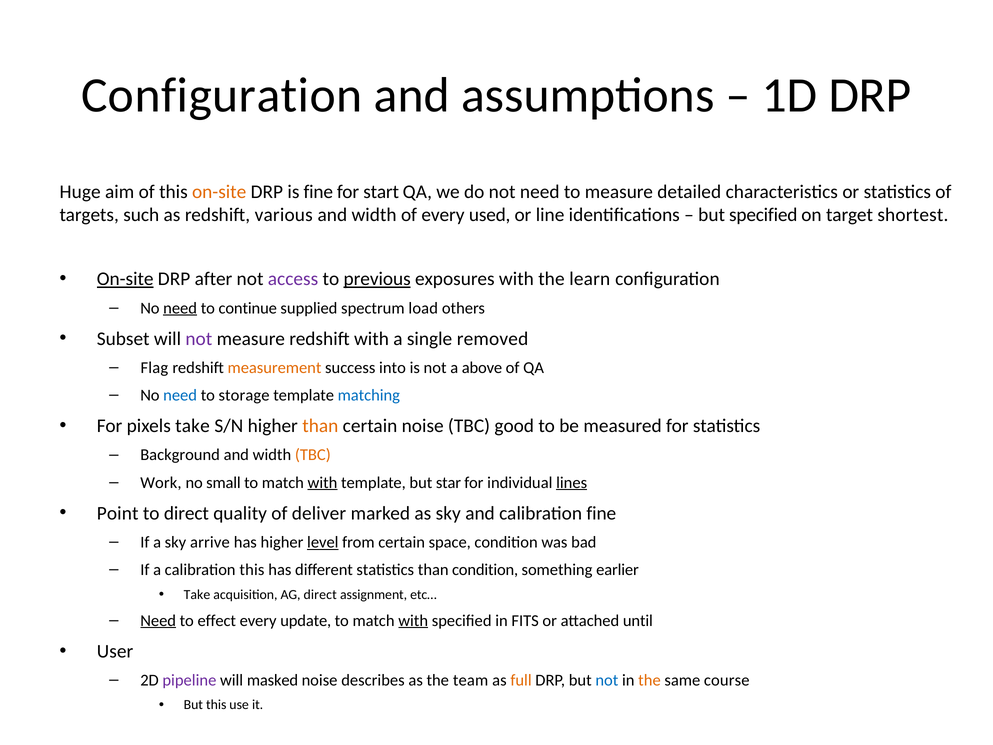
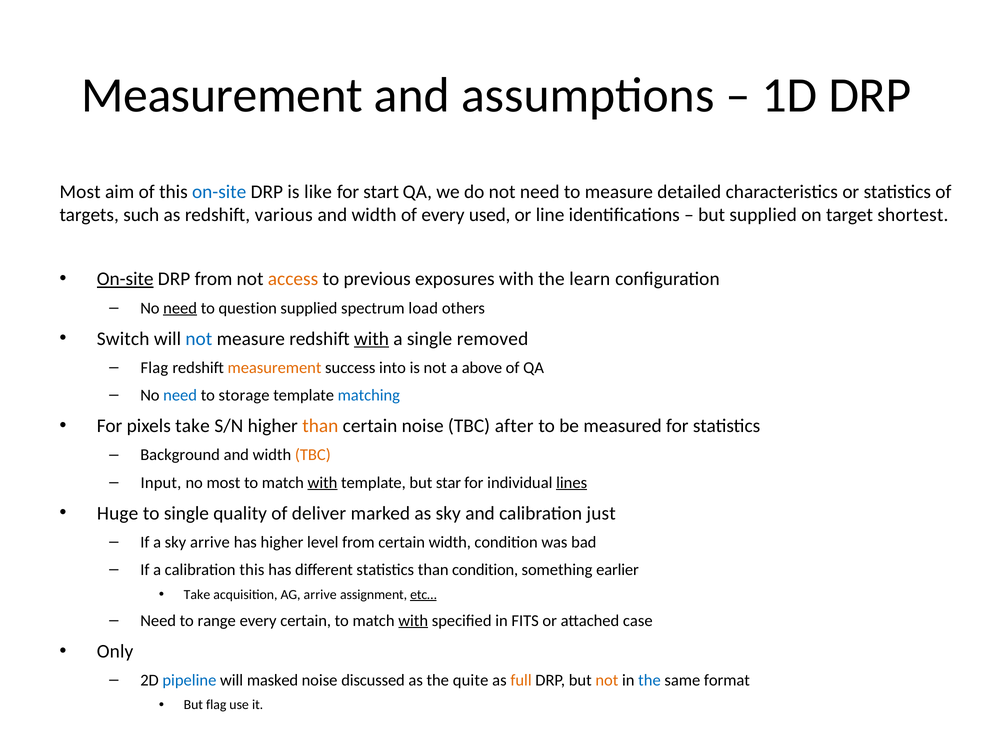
Configuration: Configuration -> Measurement (222, 95)
Huge: Huge -> Most (80, 192)
on-site colour: orange -> blue (219, 192)
is fine: fine -> like (318, 192)
but specified: specified -> supplied (763, 215)
DRP after: after -> from (214, 279)
access colour: purple -> orange (293, 279)
previous underline: present -> none (377, 279)
continue: continue -> question (248, 308)
Subset: Subset -> Switch (123, 339)
not colour: purple -> blue (199, 339)
with underline: none -> present (371, 339)
good: good -> after (514, 426)
Work: Work -> Input (161, 482)
no small: small -> most (223, 482)
Point: Point -> Huge (118, 513)
to direct: direct -> single (186, 513)
calibration fine: fine -> just (601, 513)
level underline: present -> none (323, 542)
certain space: space -> width (450, 542)
AG direct: direct -> arrive (320, 594)
etc… underline: none -> present (423, 594)
Need underline: present -> none (158, 620)
effect: effect -> range (217, 620)
every update: update -> certain (306, 620)
until: until -> case (638, 620)
User: User -> Only (115, 651)
pipeline colour: purple -> blue (189, 680)
describes: describes -> discussed (373, 680)
team: team -> quite (471, 680)
not colour: blue -> orange (607, 680)
the colour: orange -> blue (649, 680)
course: course -> format (727, 680)
But this: this -> flag (216, 705)
